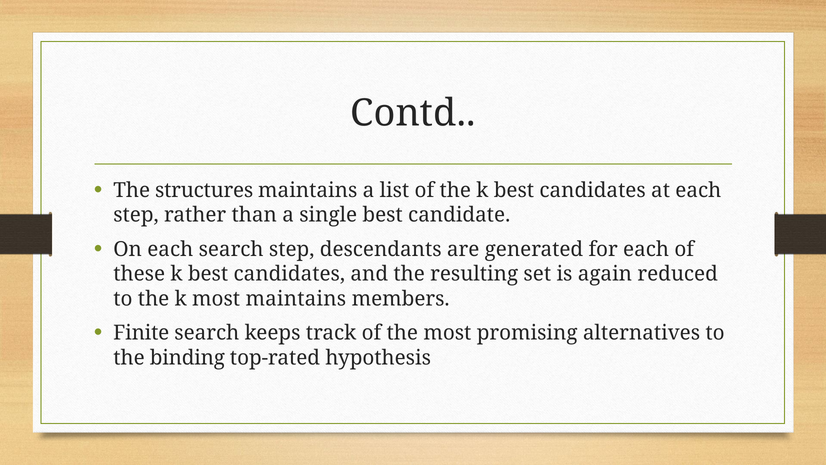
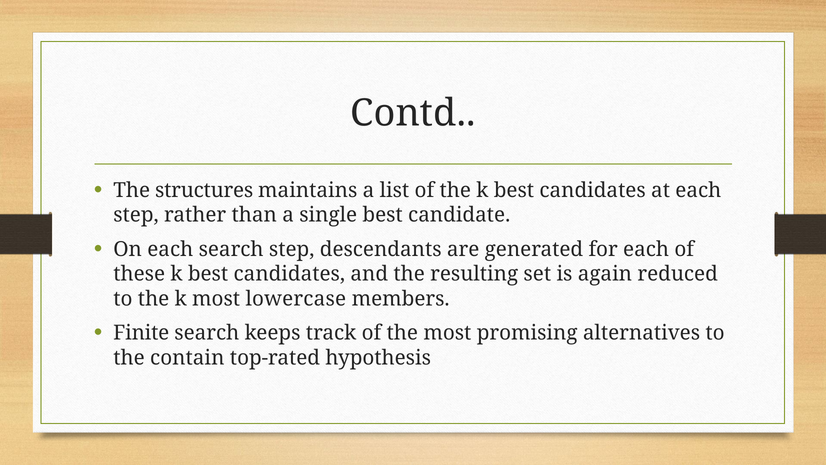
most maintains: maintains -> lowercase (296, 299)
binding: binding -> contain (187, 357)
